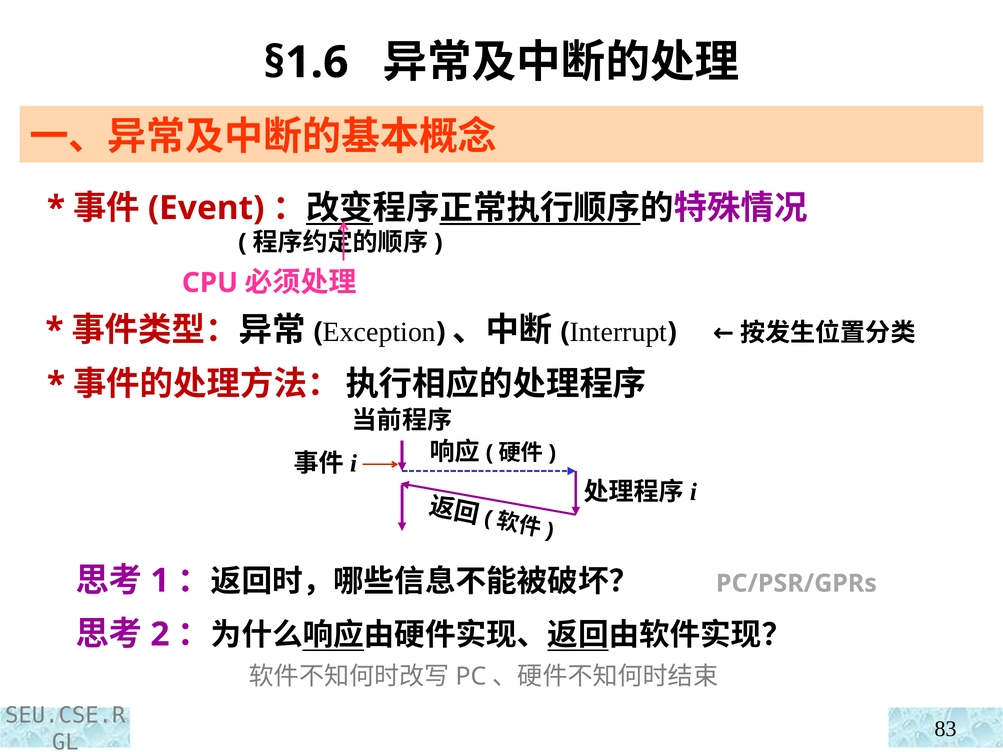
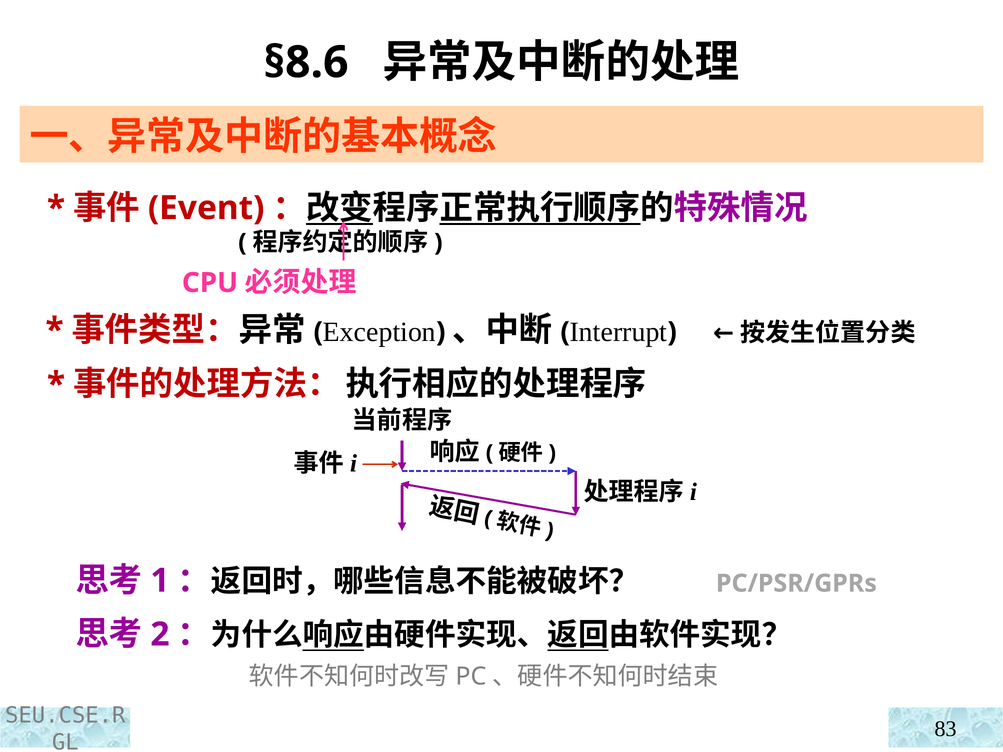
§1.6: §1.6 -> §8.6 (306, 62)
